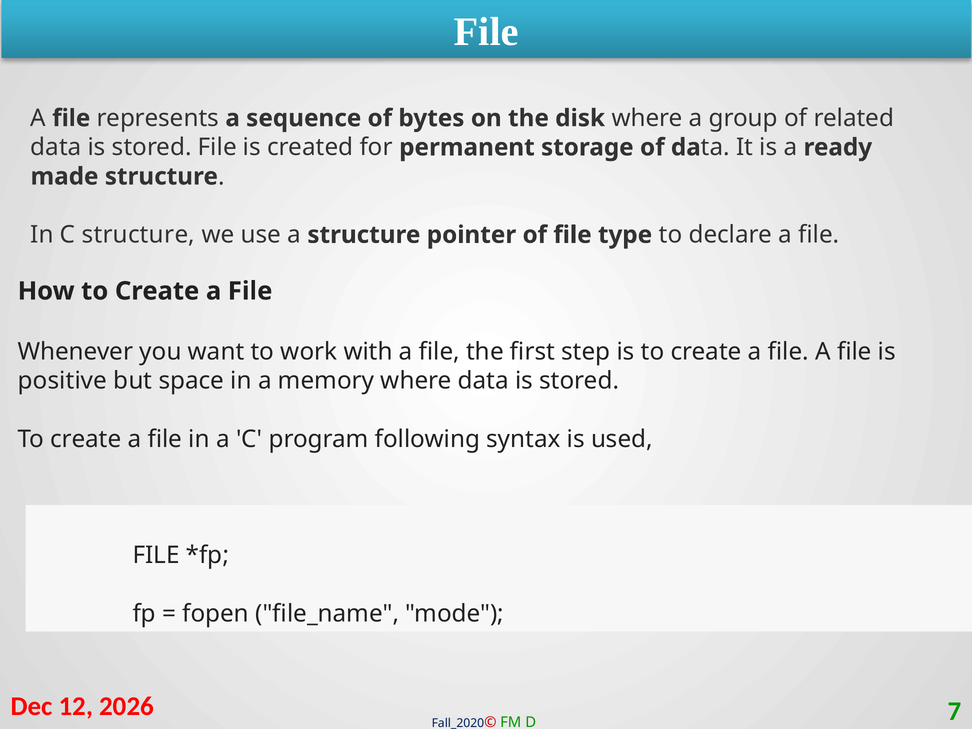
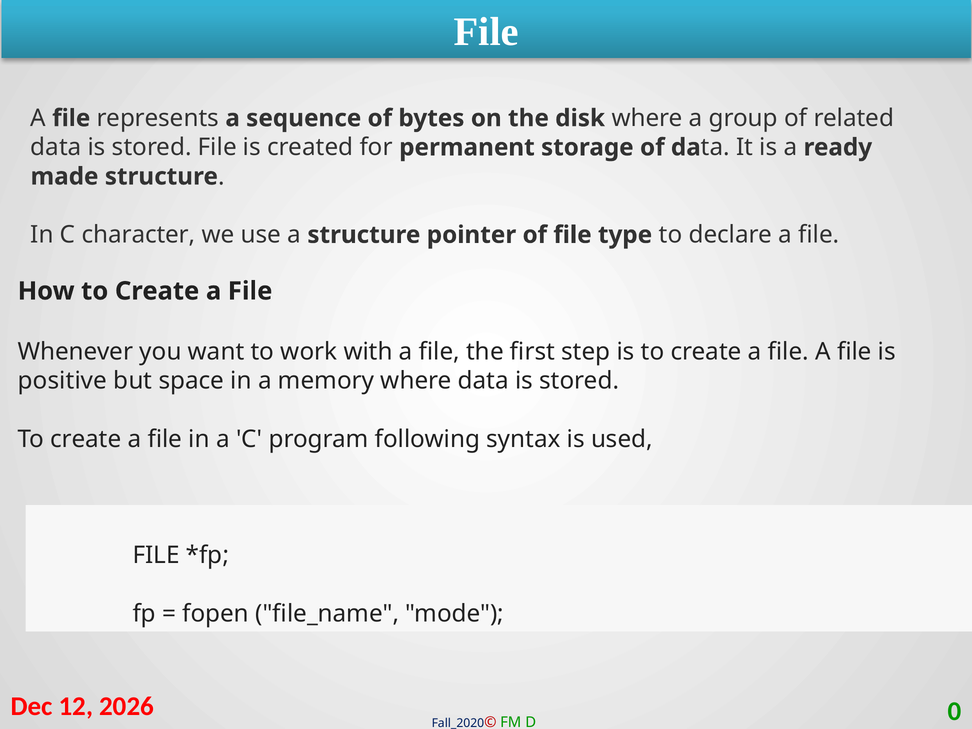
C structure: structure -> character (138, 235)
7: 7 -> 0 (954, 711)
